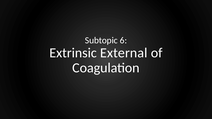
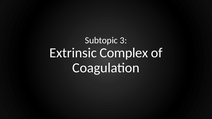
6: 6 -> 3 (123, 40)
External: External -> Complex (124, 53)
